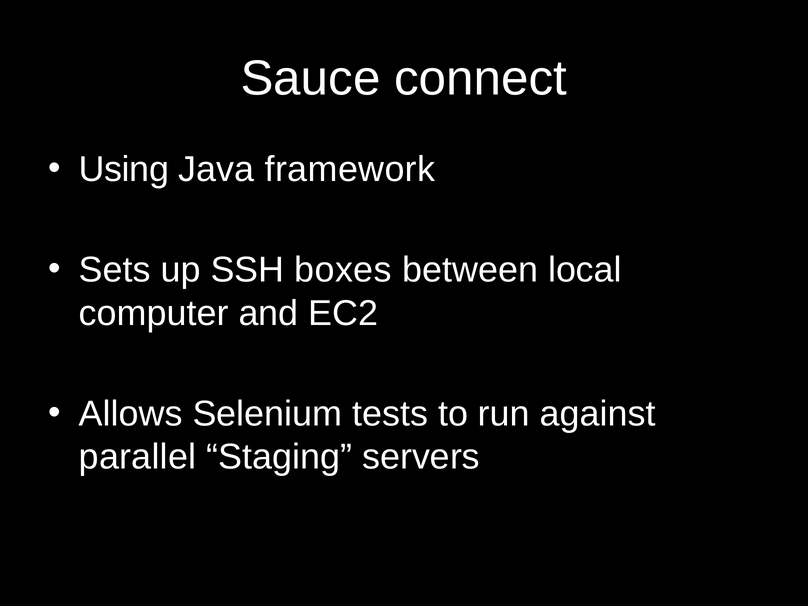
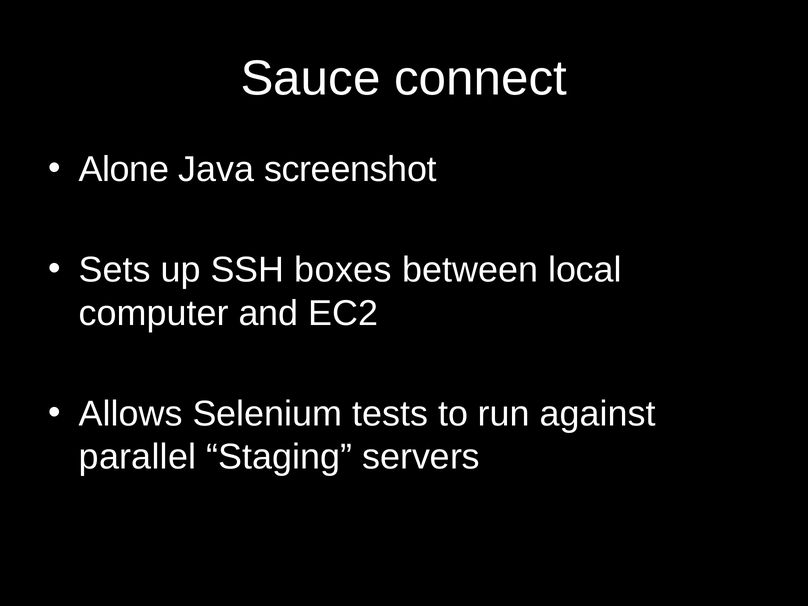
Using: Using -> Alone (124, 170)
framework: framework -> screenshot (350, 170)
